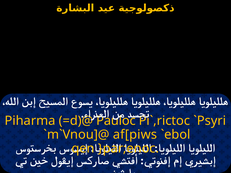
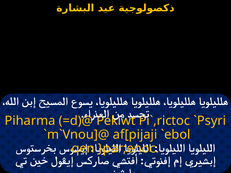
Pauloc: Pauloc -> Pekiwt (116, 121)
af[piws: af[piws -> af[pijaji (135, 135)
